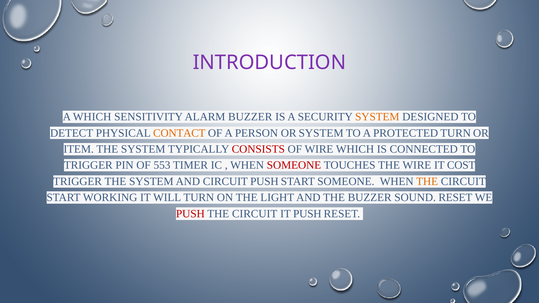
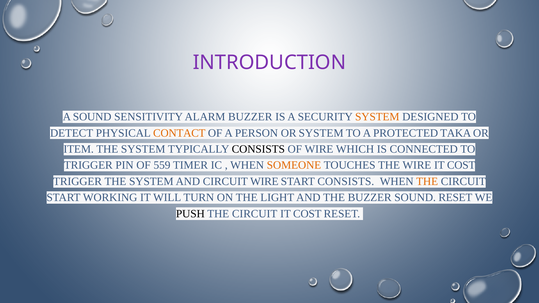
A WHICH: WHICH -> SOUND (92, 117)
PROTECTED TURN: TURN -> TAKA (456, 133)
CONSISTS colour: red -> black (258, 149)
553: 553 -> 559 (162, 165)
SOMEONE colour: red -> orange (294, 165)
CIRCUIT PUSH: PUSH -> WIRE (264, 182)
START SOMEONE: SOMEONE -> CONSISTS (346, 182)
PUSH colour: red -> black (190, 214)
PUSH: PUSH -> COST (307, 214)
